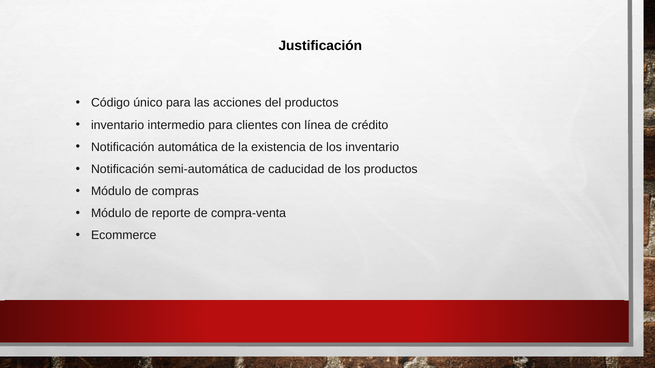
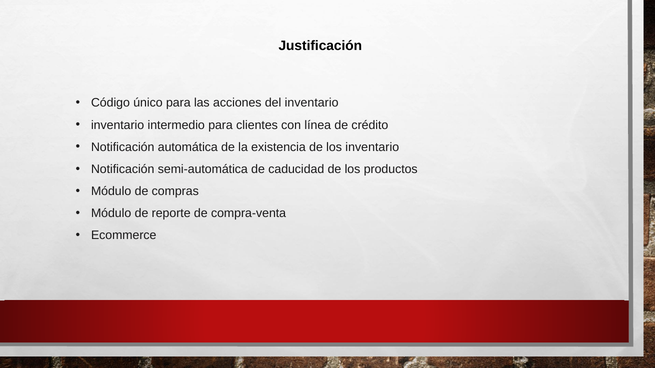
del productos: productos -> inventario (312, 103)
